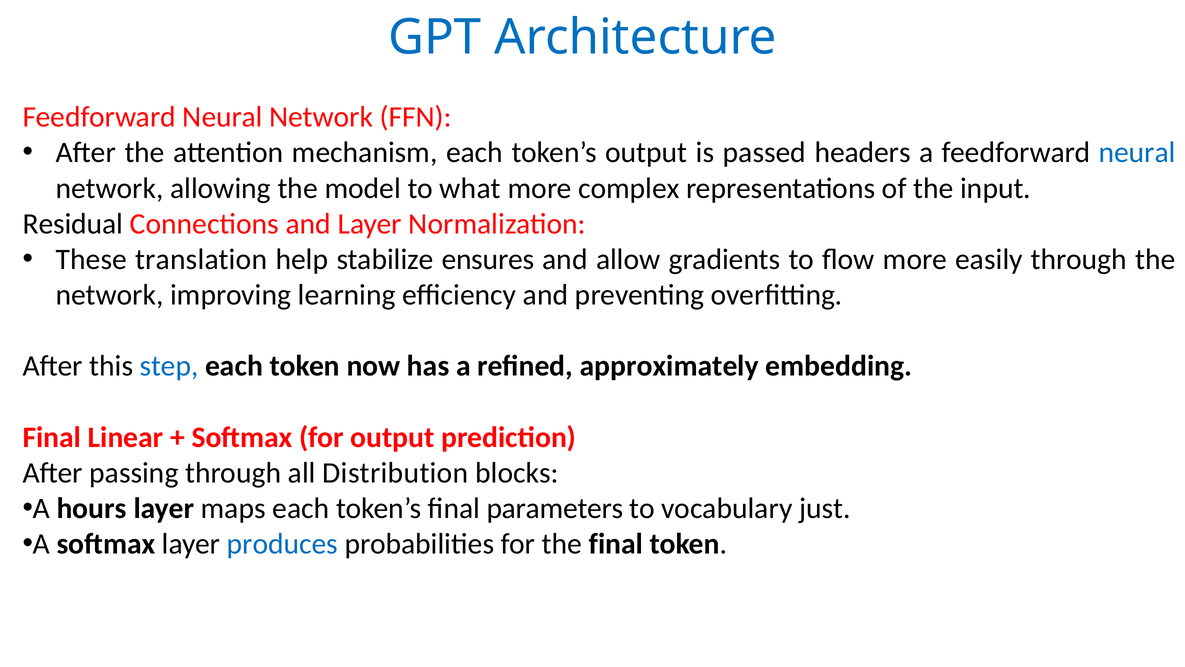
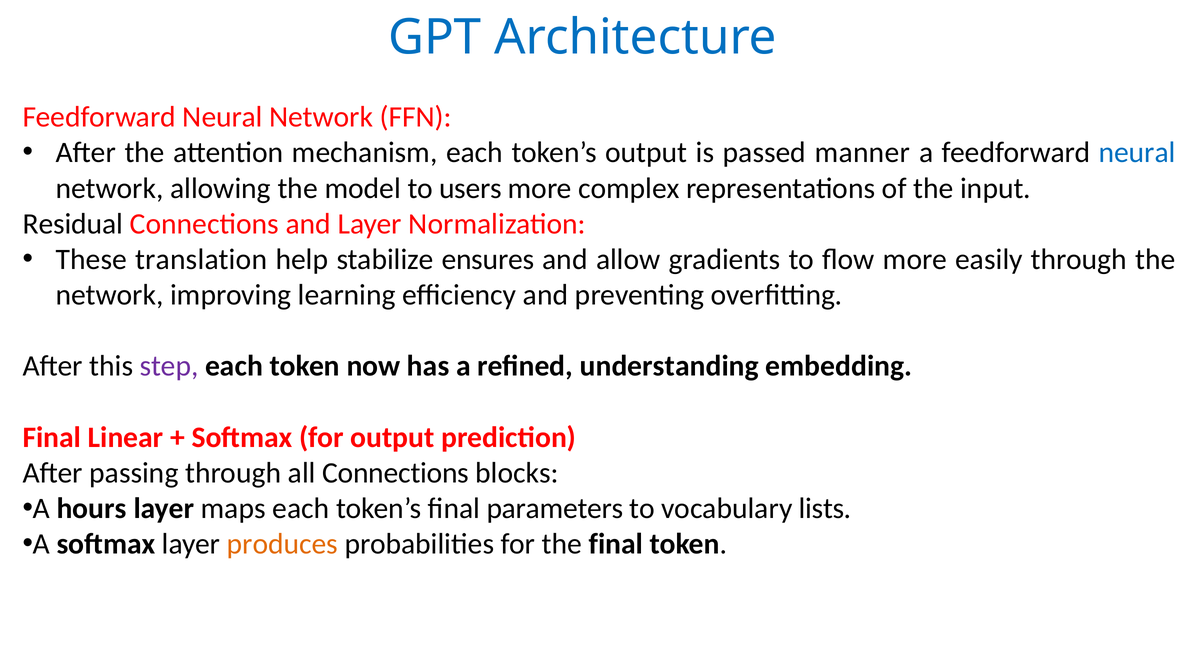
headers: headers -> manner (862, 153)
what: what -> users (470, 188)
step colour: blue -> purple (169, 366)
approximately: approximately -> understanding (669, 366)
all Distribution: Distribution -> Connections (396, 473)
just: just -> lists (825, 508)
produces colour: blue -> orange (282, 544)
